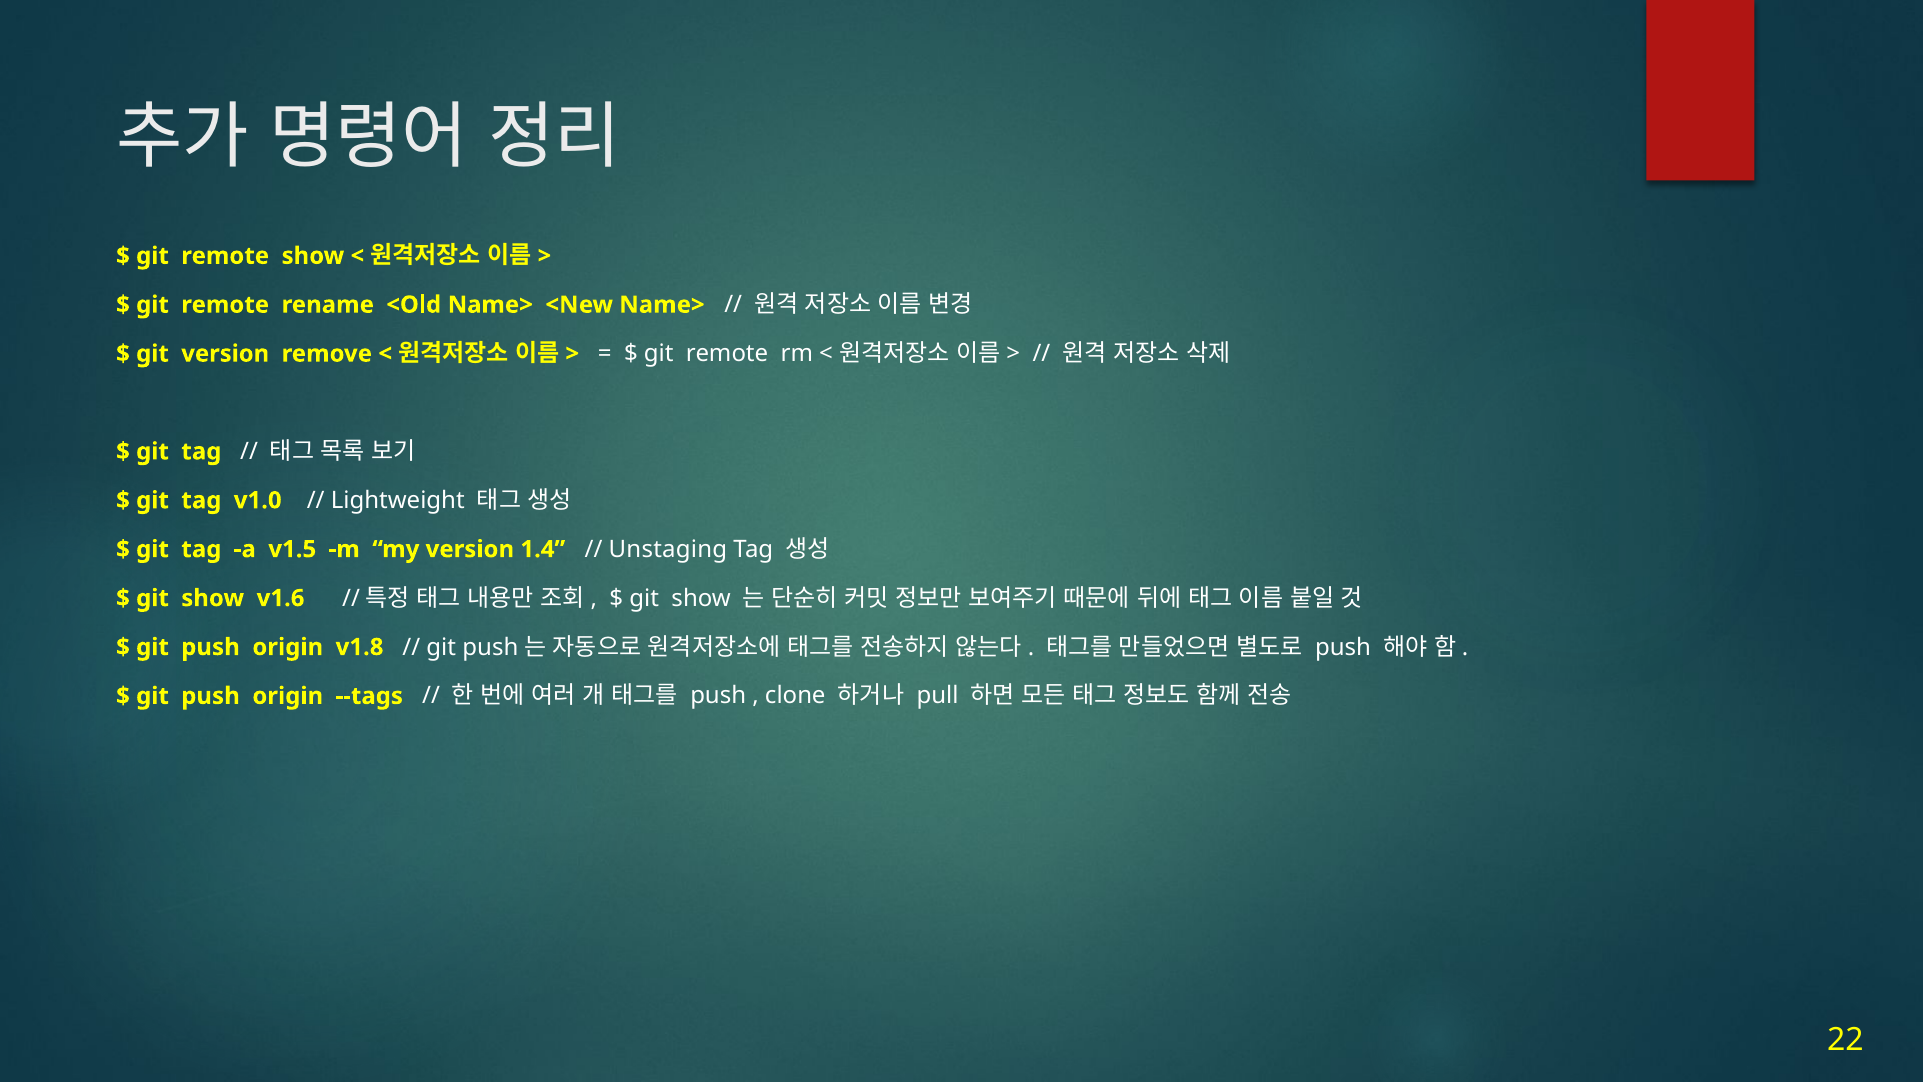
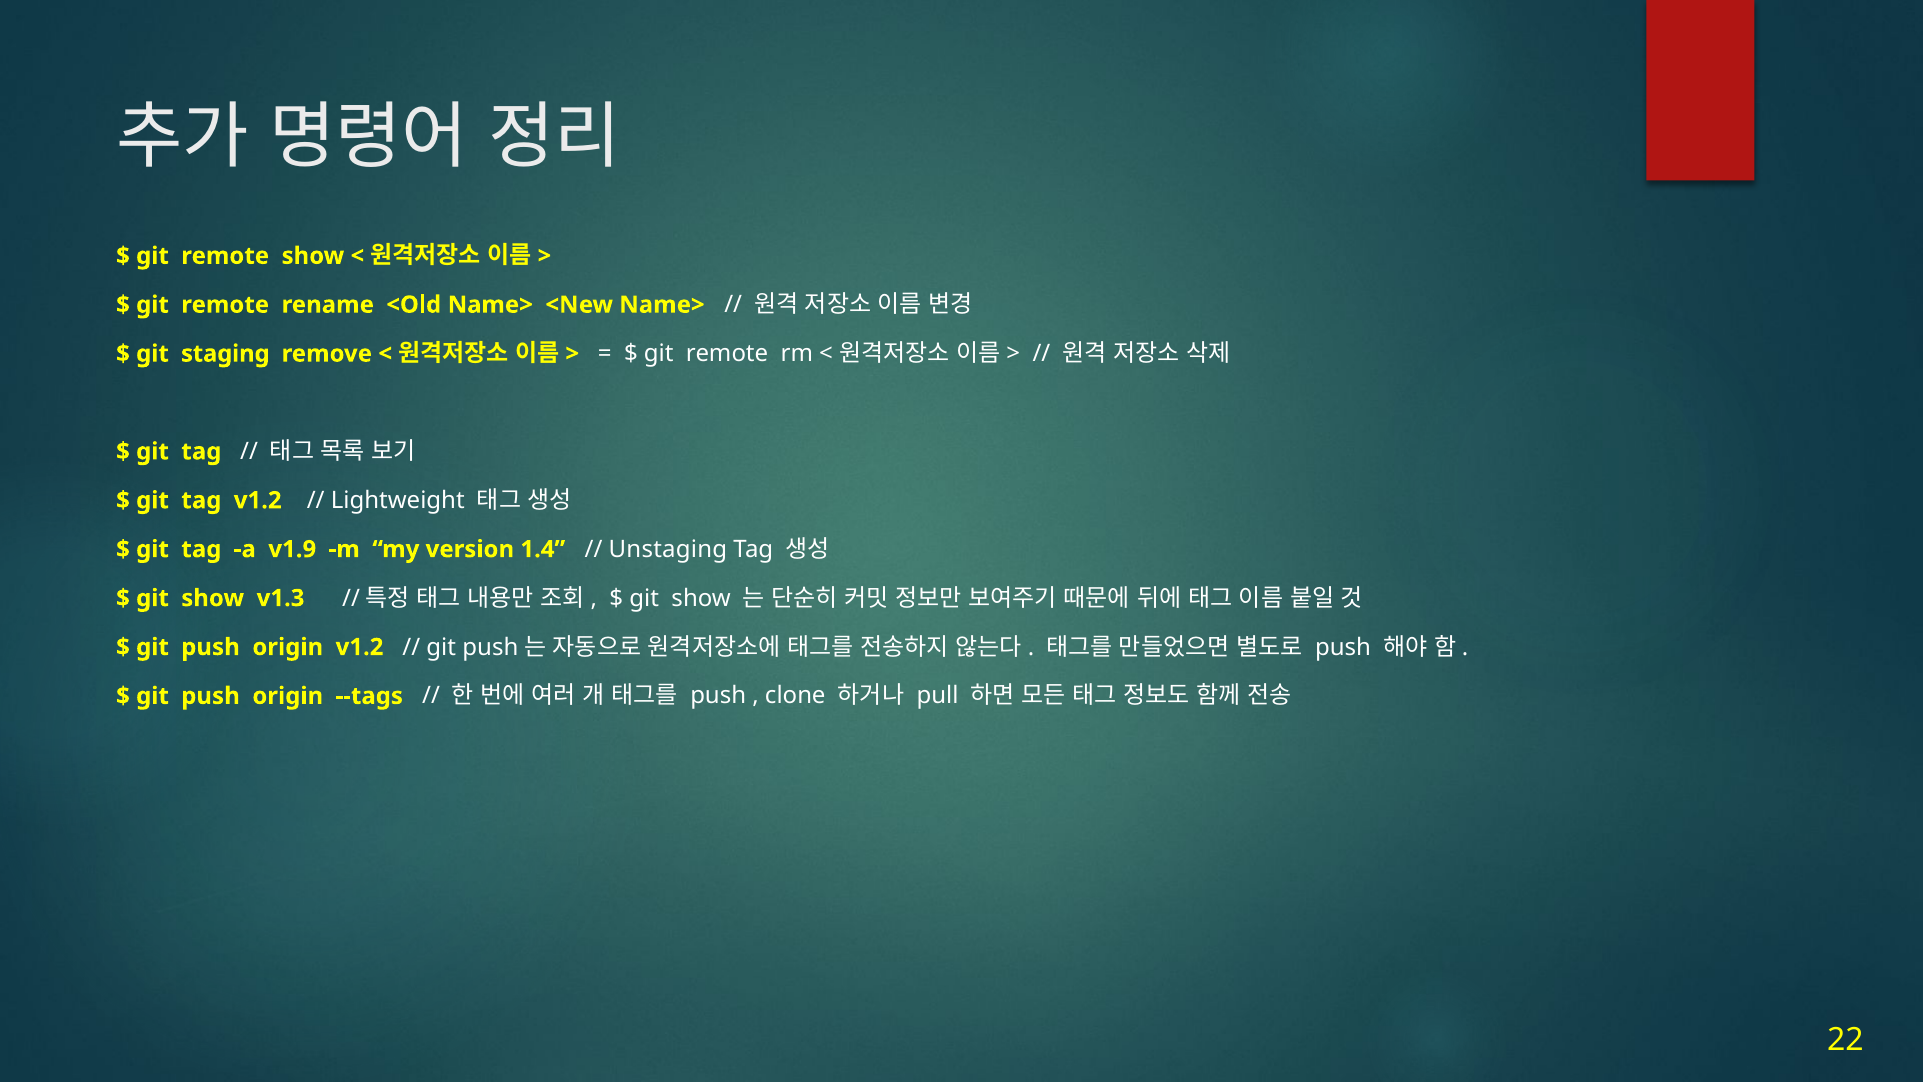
git version: version -> staging (225, 354)
tag v1.0: v1.0 -> v1.2 (258, 500)
v1.5: v1.5 -> v1.9 (292, 549)
v1.6: v1.6 -> v1.3 (281, 598)
origin v1.8: v1.8 -> v1.2 (360, 647)
